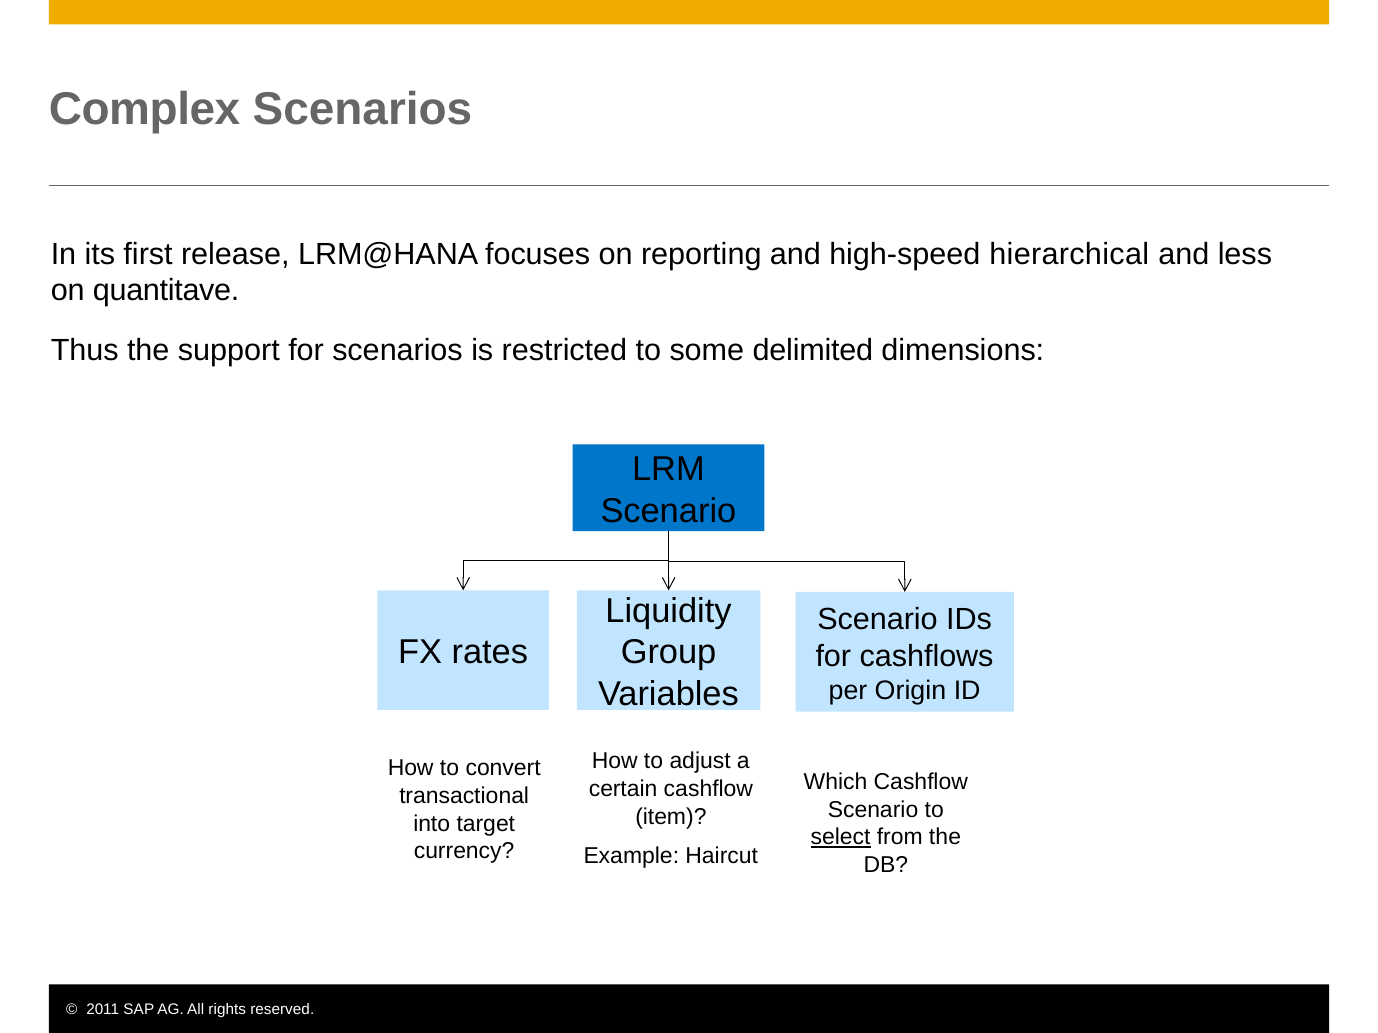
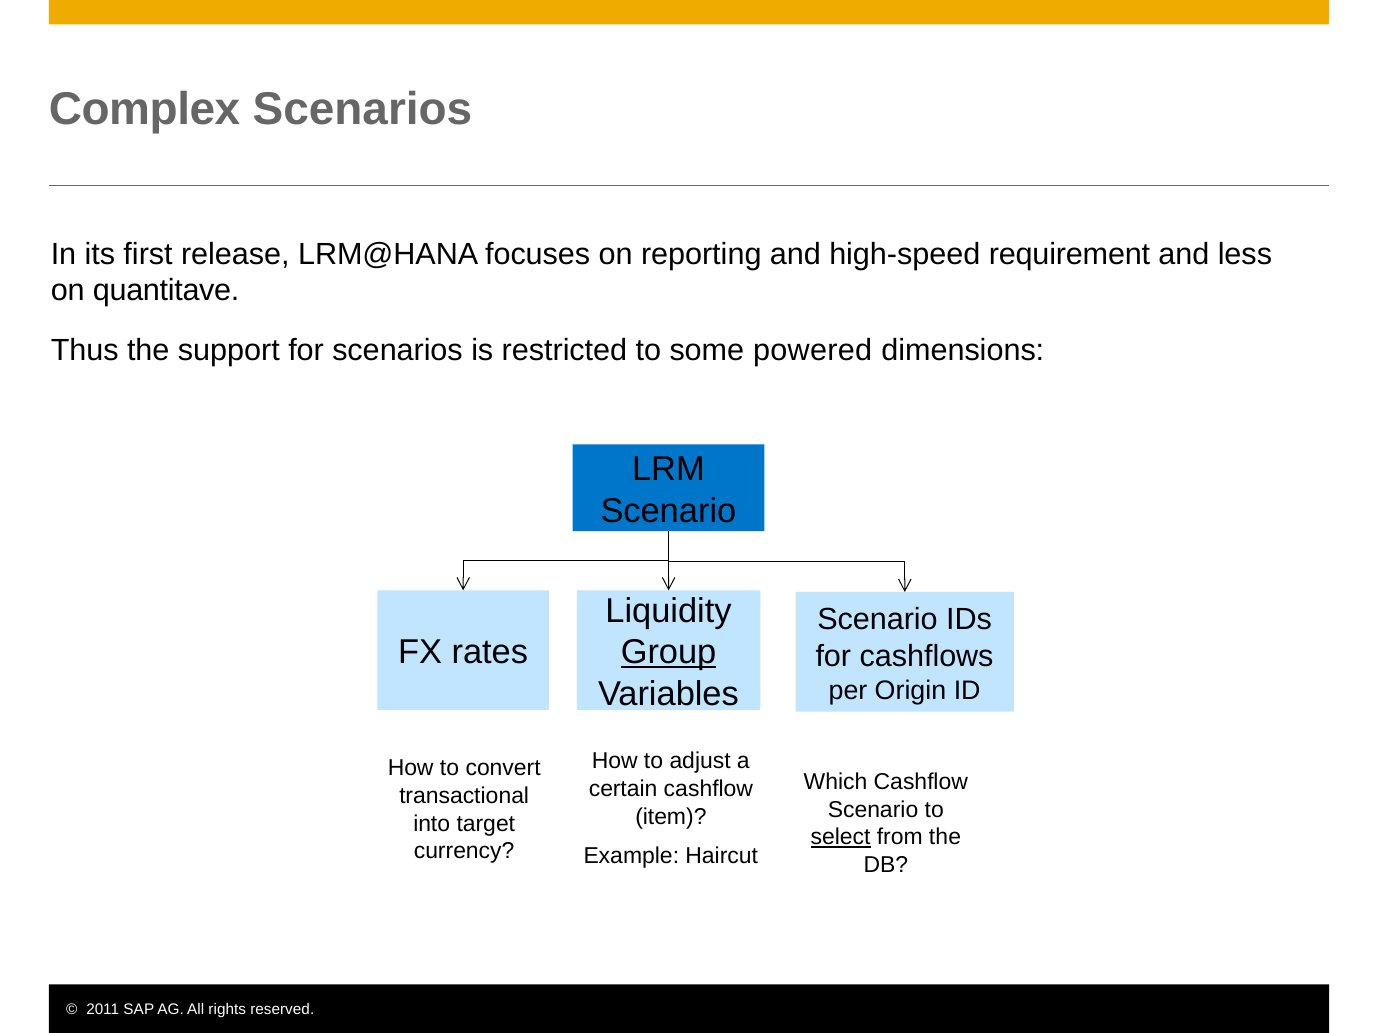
hierarchical: hierarchical -> requirement (1069, 254)
delimited: delimited -> powered (813, 351)
Group underline: none -> present (669, 653)
